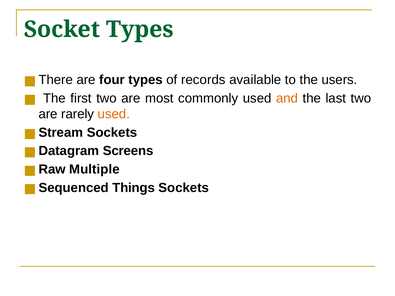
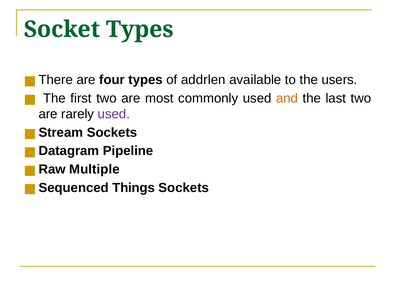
records: records -> addrlen (203, 80)
used colour: orange -> purple (114, 114)
Screens: Screens -> Pipeline (128, 151)
